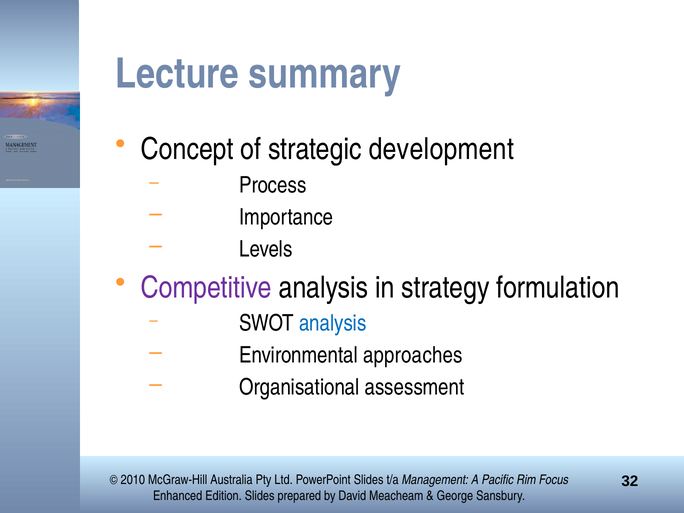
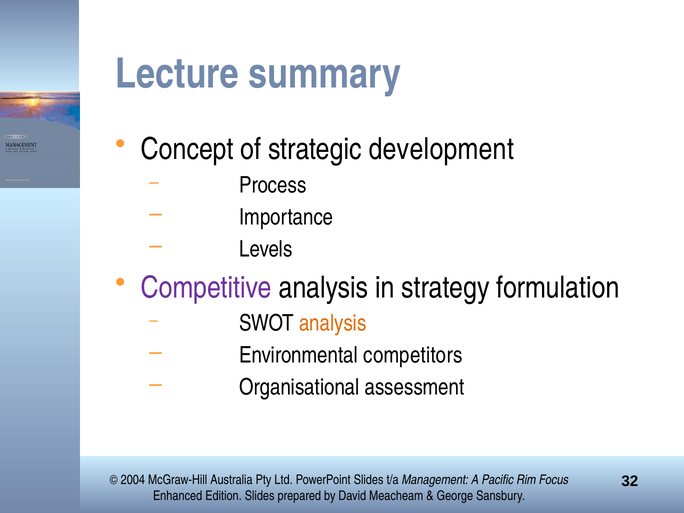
analysis colour: blue -> orange (333, 323)
approaches: approaches -> competitors (413, 355)
2010: 2010 -> 2004 (133, 480)
